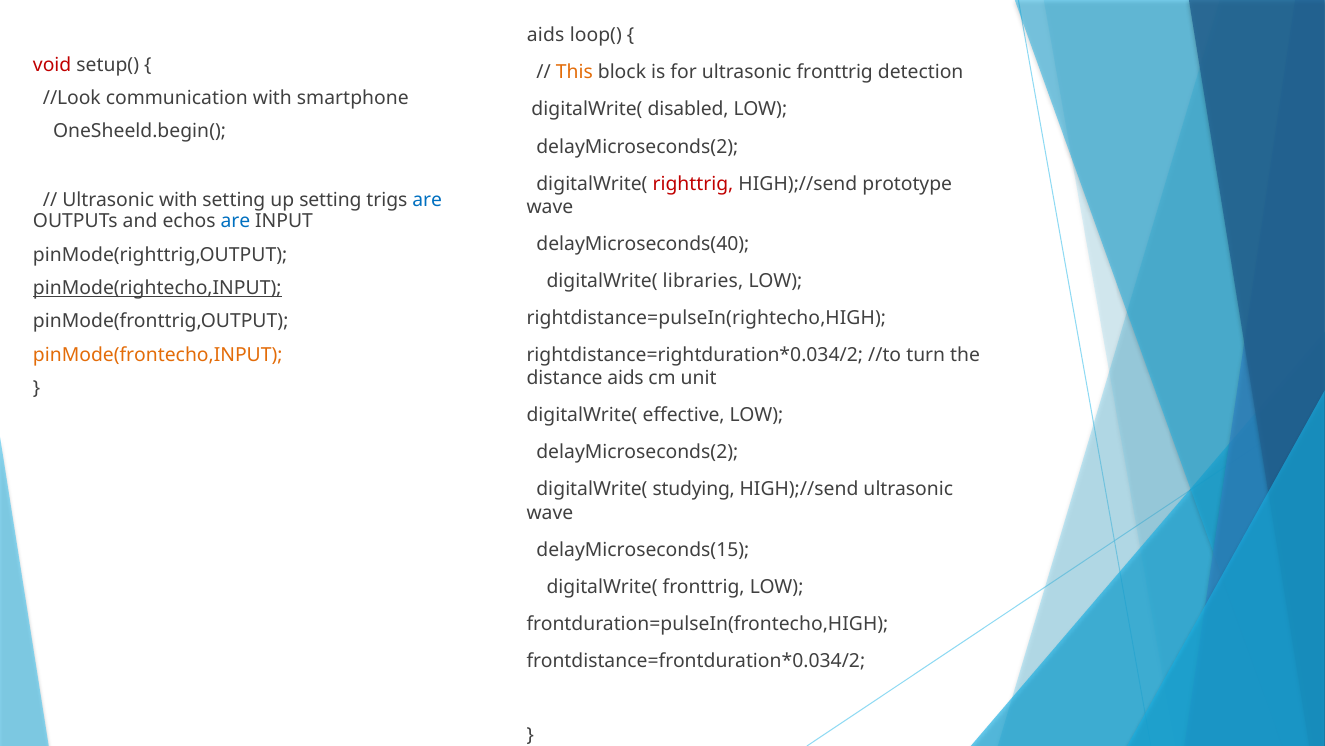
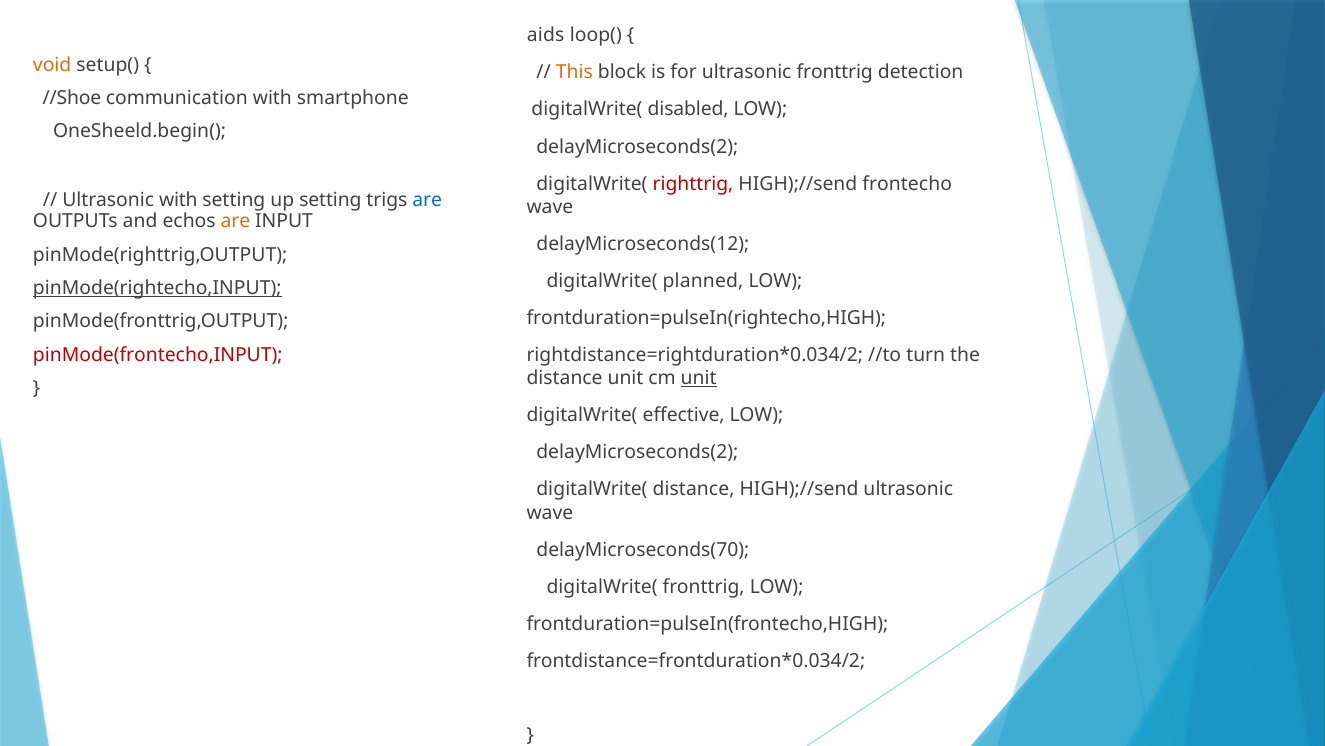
void colour: red -> orange (52, 65)
//Look: //Look -> //Shoe (72, 98)
prototype: prototype -> frontecho (907, 184)
are colour: blue -> orange (235, 221)
delayMicroseconds(40: delayMicroseconds(40 -> delayMicroseconds(12 (643, 244)
libraries: libraries -> planned (703, 281)
rightdistance=pulseIn(rightecho,HIGH: rightdistance=pulseIn(rightecho,HIGH -> frontduration=pulseIn(rightecho,HIGH (706, 318)
pinMode(frontecho,INPUT colour: orange -> red (158, 354)
distance aids: aids -> unit (625, 378)
unit underline: none -> present (699, 378)
digitalWrite( studying: studying -> distance (694, 489)
delayMicroseconds(15: delayMicroseconds(15 -> delayMicroseconds(70 (643, 549)
